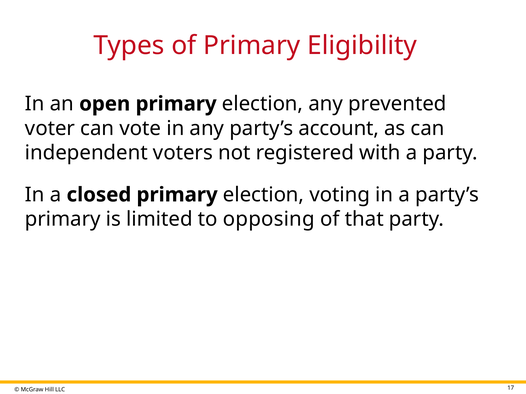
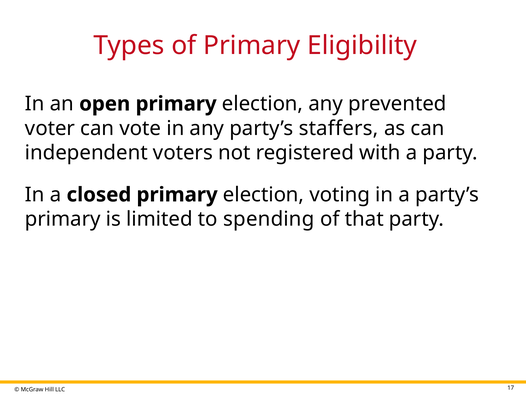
account: account -> staffers (339, 128)
opposing: opposing -> spending (269, 219)
